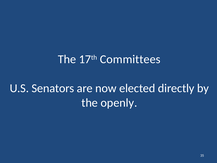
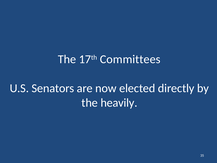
openly: openly -> heavily (119, 103)
